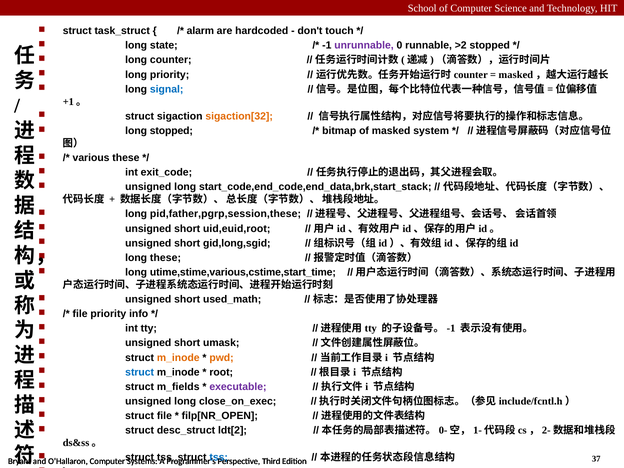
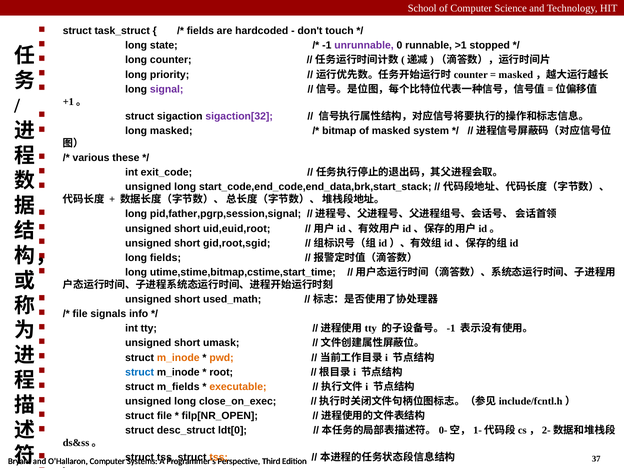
alarm: alarm -> fields (200, 31)
>2: >2 -> >1 (461, 45)
signal colour: blue -> purple (167, 89)
sigaction[32 colour: orange -> purple (239, 116)
long stopped: stopped -> masked (171, 131)
pid,father,pgrp,session,these: pid,father,pgrp,session,these -> pid,father,pgrp,session,signal (226, 214)
gid,long,sgid: gid,long,sgid -> gid,root,sgid (237, 243)
long these: these -> fields (166, 258)
utime,stime,various,cstime,start_time: utime,stime,various,cstime,start_time -> utime,stime,bitmap,cstime,start_time (243, 272)
file priority: priority -> signals (108, 314)
executable colour: purple -> orange (238, 387)
ldt[2: ldt[2 -> ldt[0 (232, 430)
tss colour: blue -> orange (219, 457)
